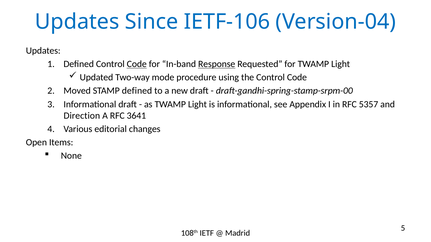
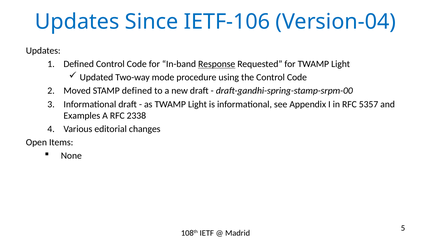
Code underline: present -> none (137, 64)
Direction: Direction -> Examples (82, 116)
3641: 3641 -> 2338 (136, 116)
